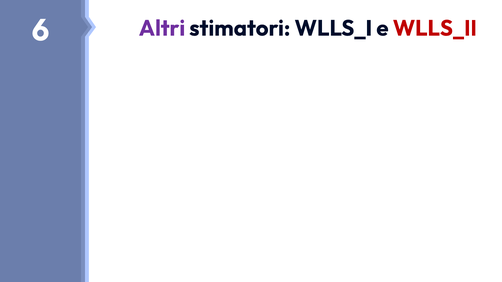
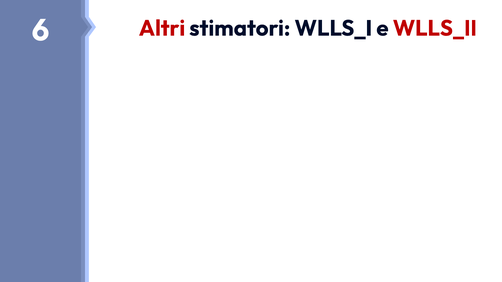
Altri colour: purple -> red (162, 28)
